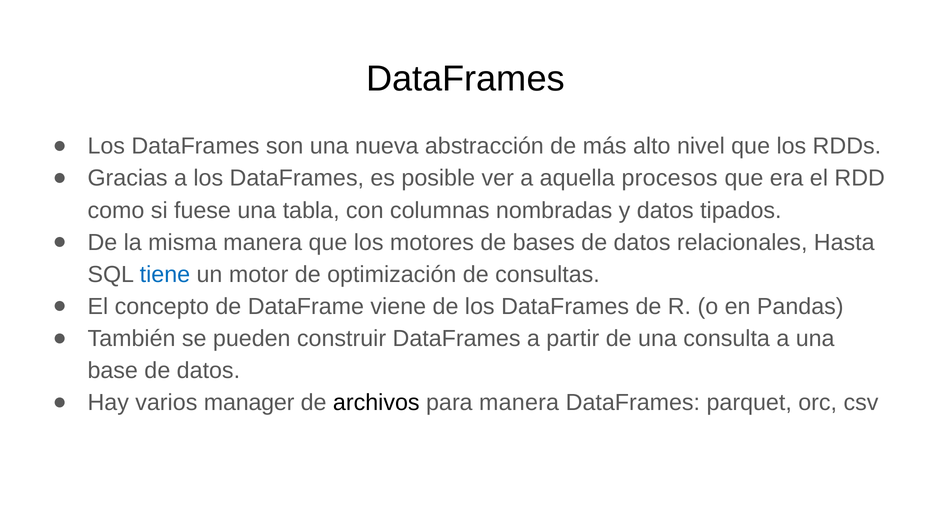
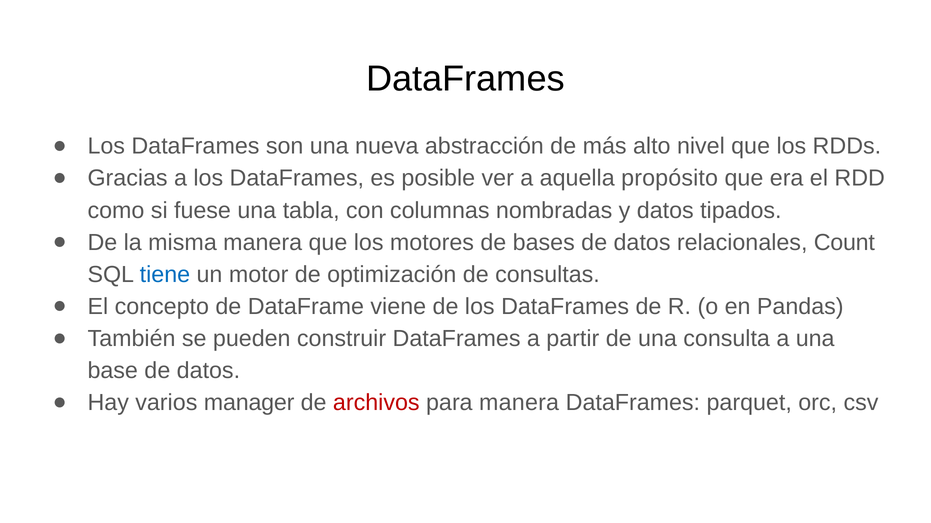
procesos: procesos -> propósito (670, 179)
Hasta: Hasta -> Count (844, 243)
archivos colour: black -> red (376, 403)
